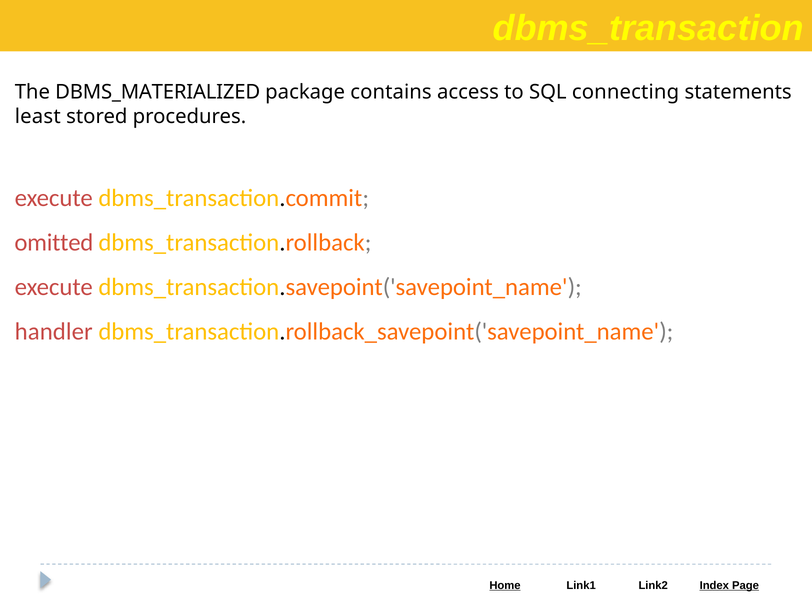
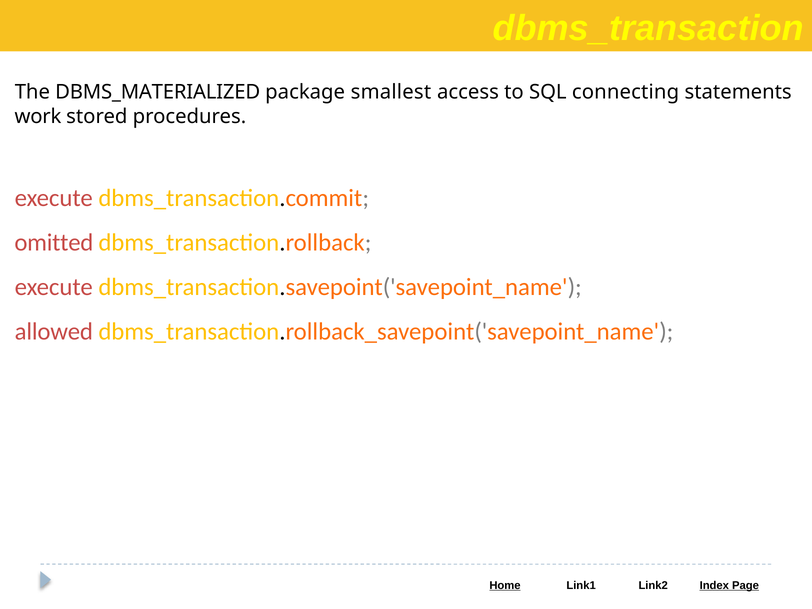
contains: contains -> smallest (391, 92)
least: least -> work (38, 116)
handler: handler -> allowed (54, 332)
